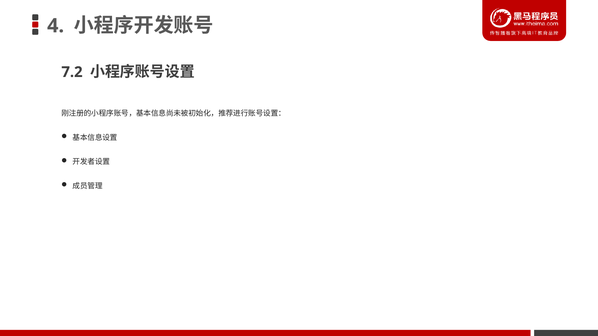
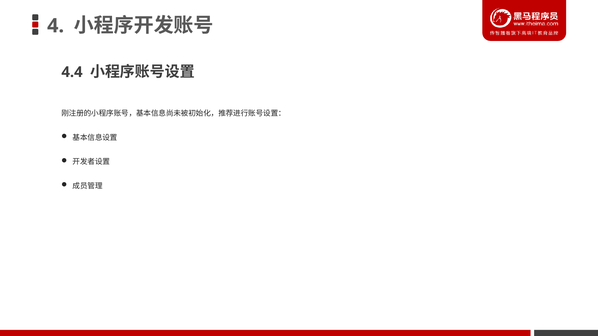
7.2: 7.2 -> 4.4 (72, 72)
